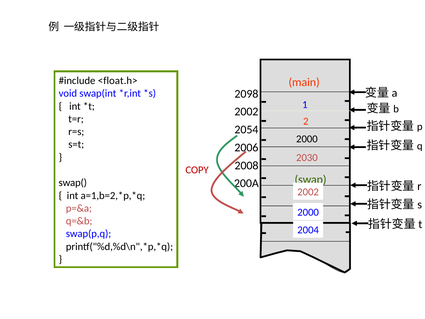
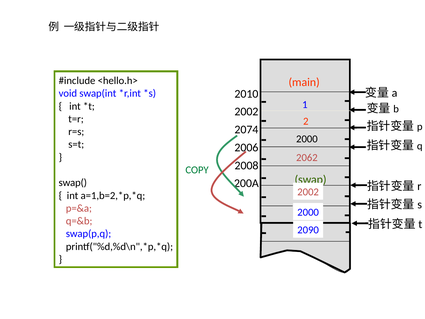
<float.h>: <float.h> -> <hello.h> (118, 81)
2098: 2098 -> 2010 (246, 94)
2054: 2054 -> 2074 (246, 130)
2030: 2030 -> 2062 (307, 157)
COPY colour: red -> green (197, 170)
2004: 2004 -> 2090 (308, 230)
